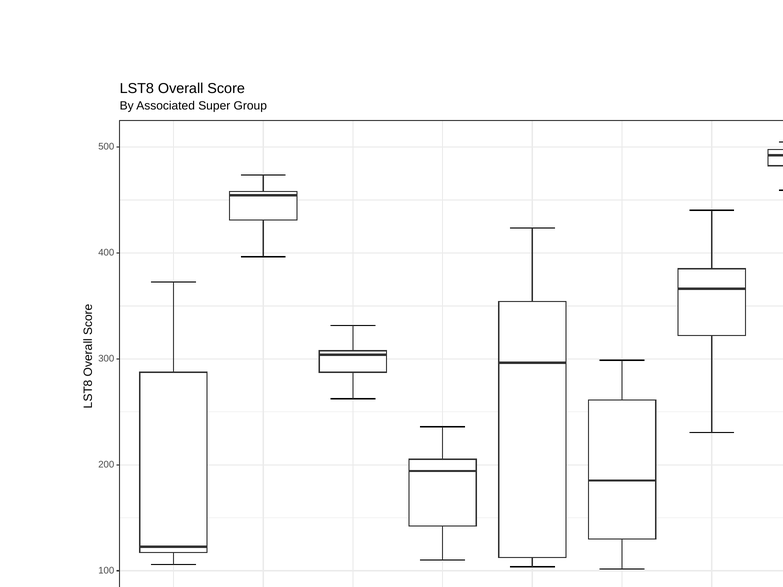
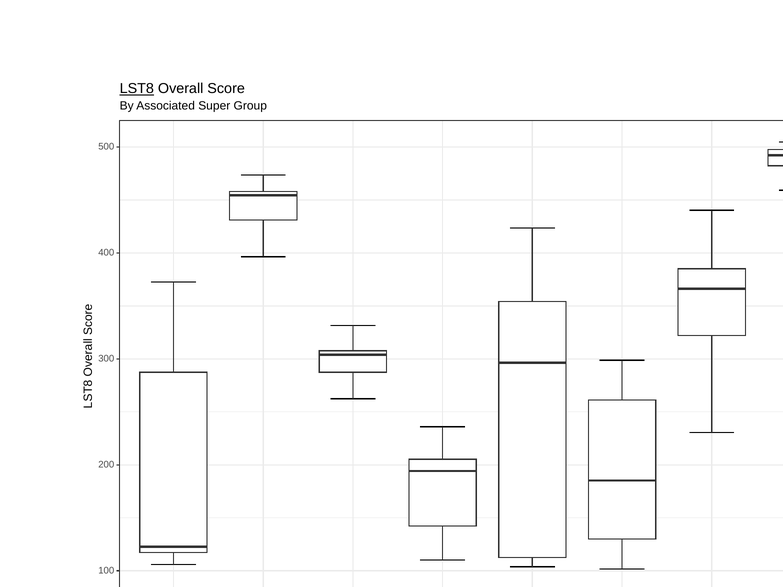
LST8 underline: none -> present (137, 89)
